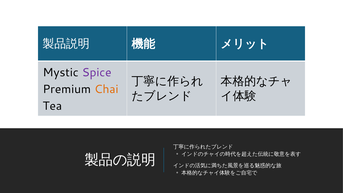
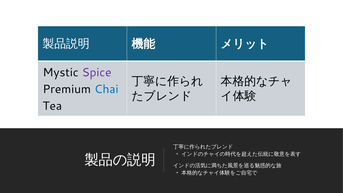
Chai colour: orange -> blue (106, 89)
